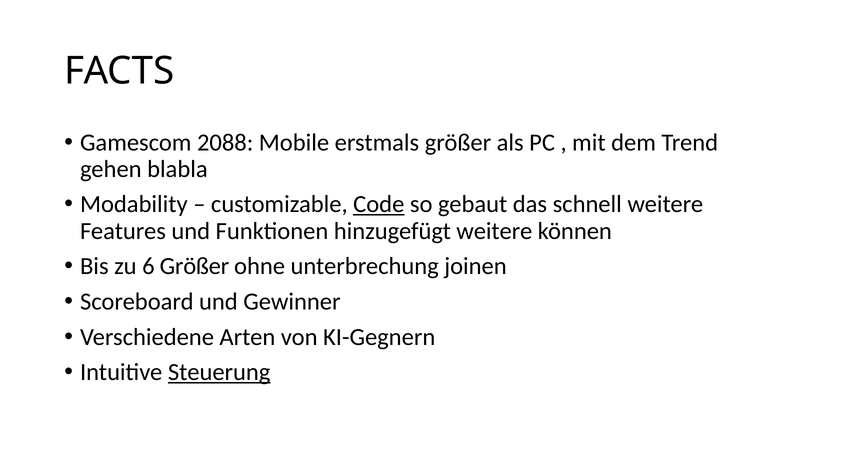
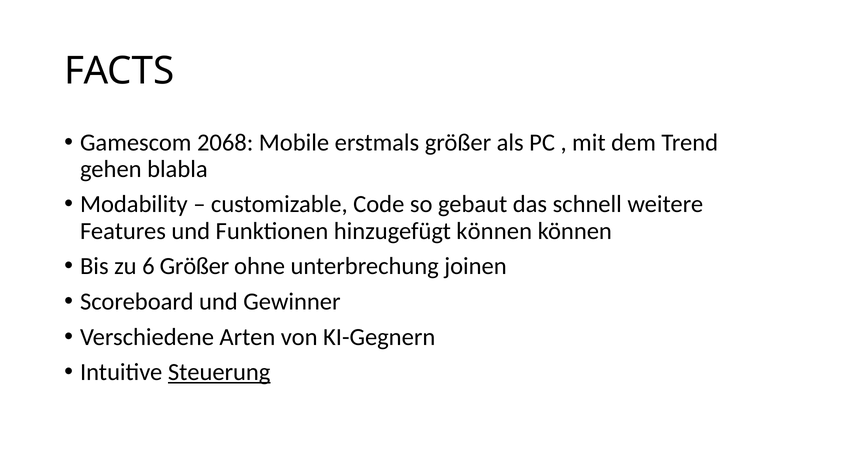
2088: 2088 -> 2068 (225, 143)
Code underline: present -> none (379, 204)
hinzugefügt weitere: weitere -> können (494, 231)
